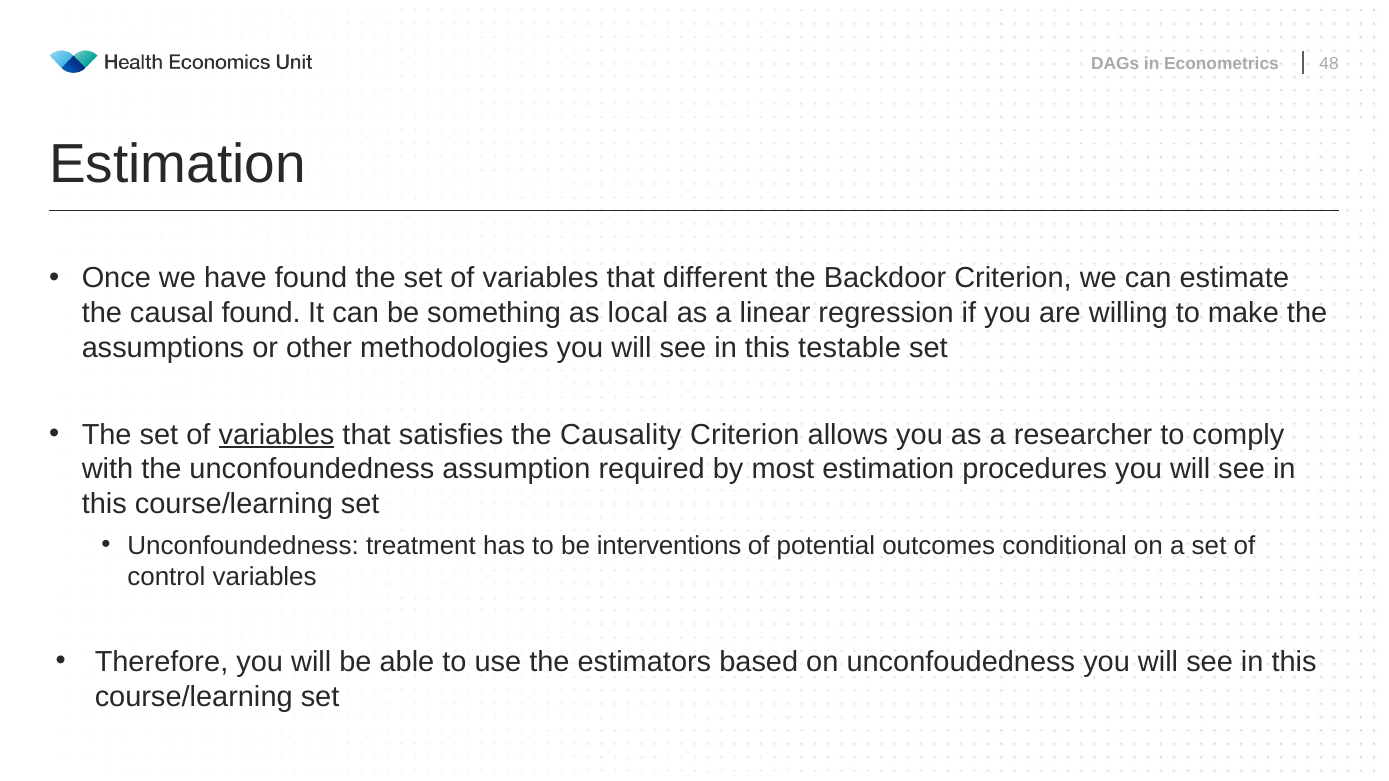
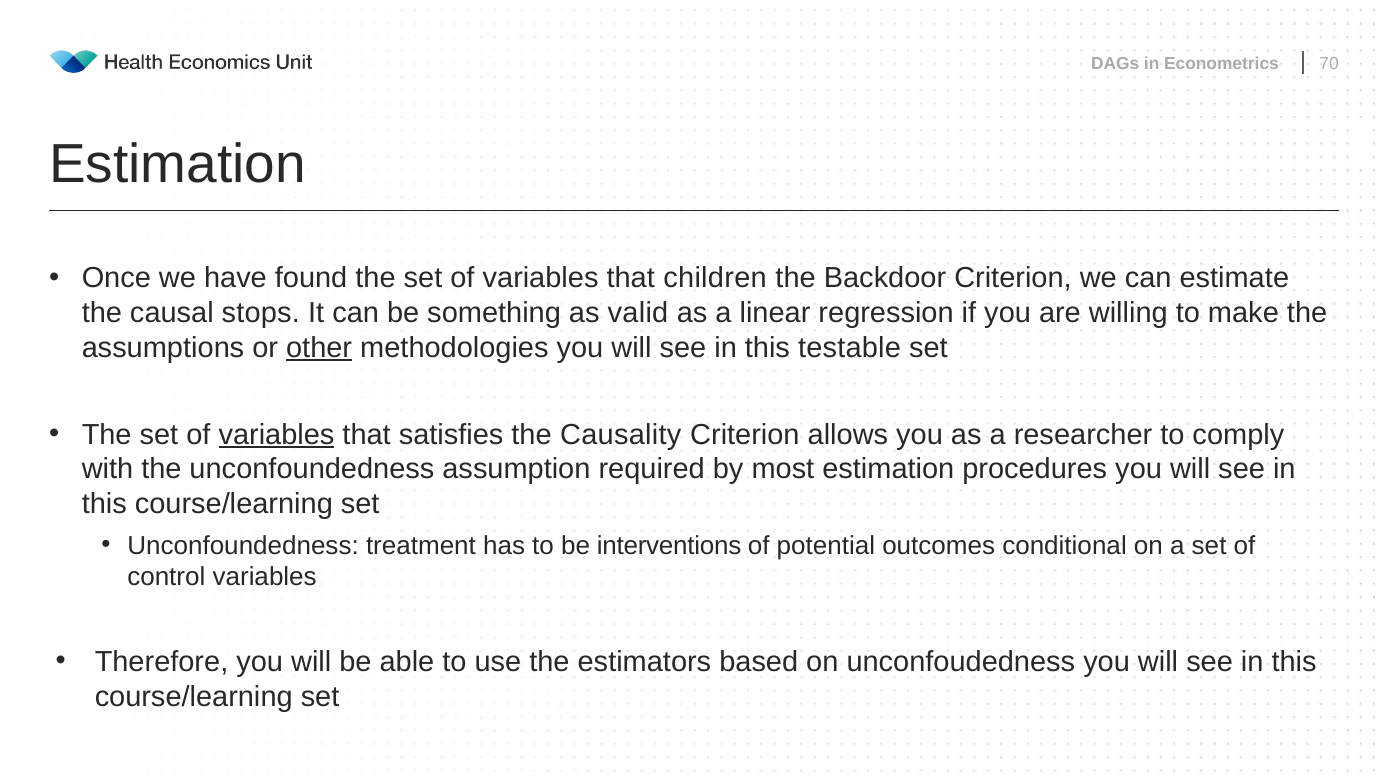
48: 48 -> 70 (1329, 64)
different: different -> children (715, 278)
causal found: found -> stops (261, 313)
local: local -> valid (638, 313)
other underline: none -> present (319, 348)
